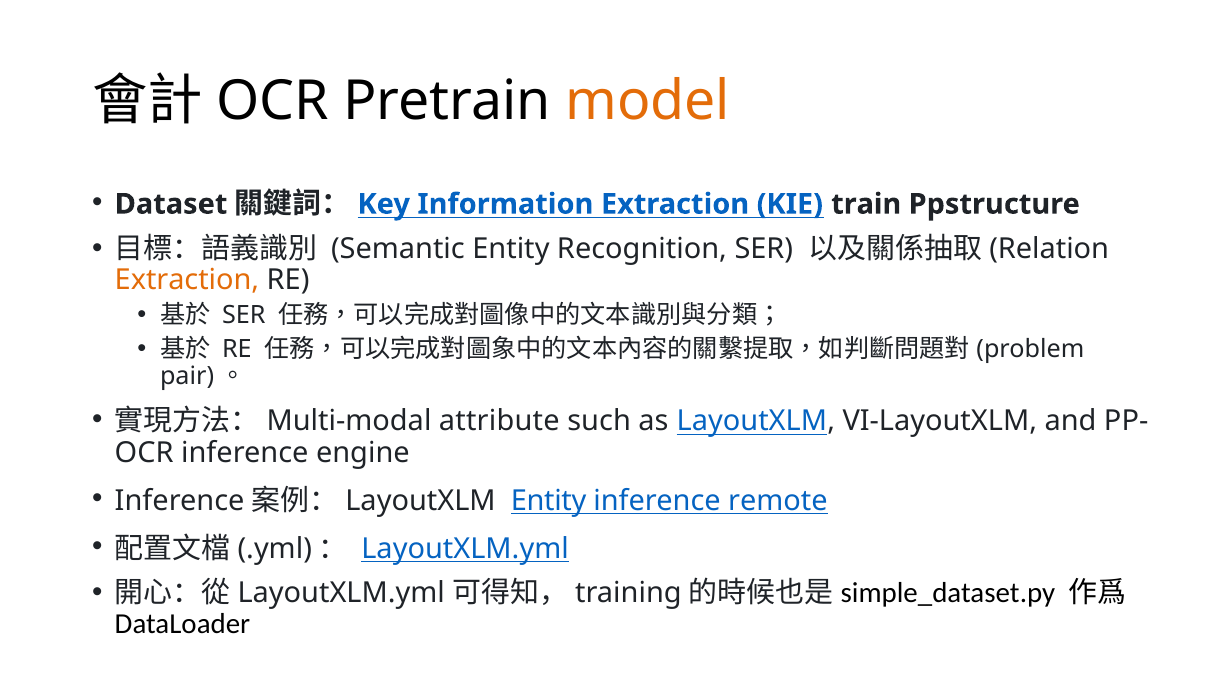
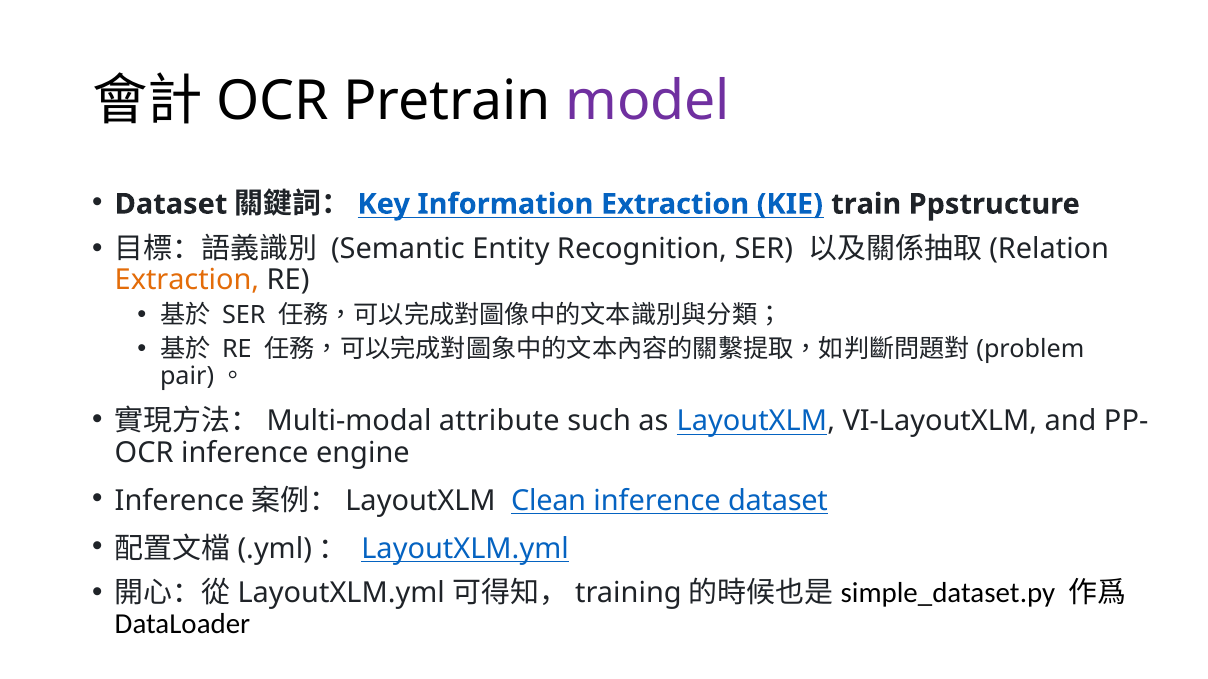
model colour: orange -> purple (648, 101)
LayoutXLM Entity: Entity -> Clean (549, 501)
inference remote: remote -> dataset (778, 501)
